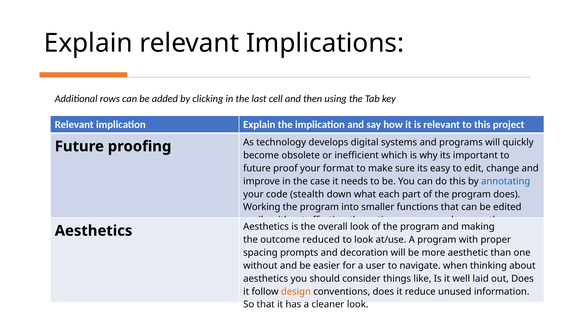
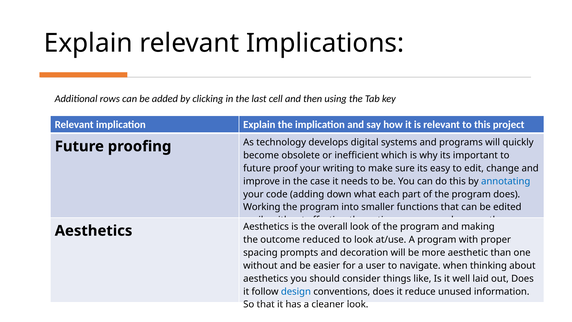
format: format -> writing (338, 168)
stealth: stealth -> adding (307, 194)
design colour: orange -> blue (296, 291)
